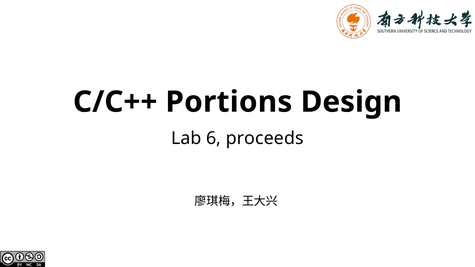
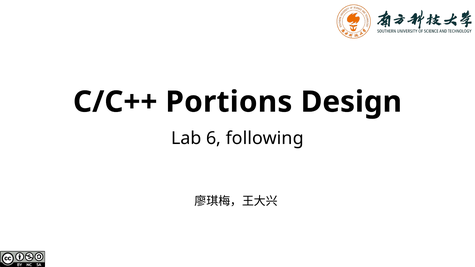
proceeds: proceeds -> following (265, 138)
